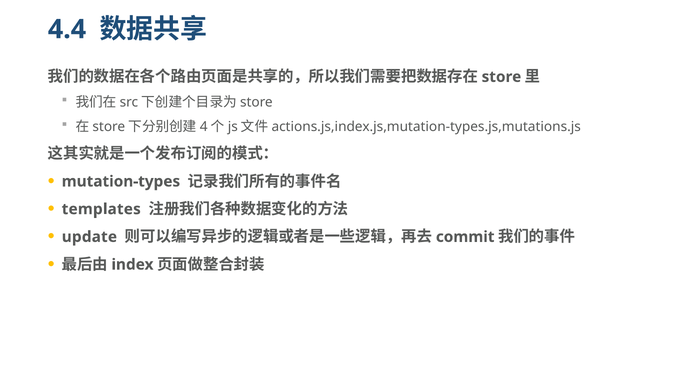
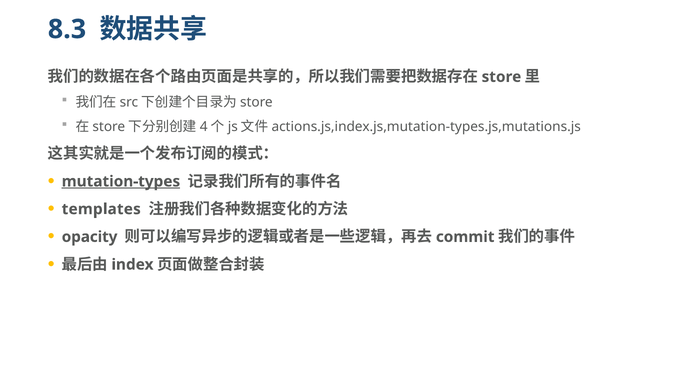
4.4: 4.4 -> 8.3 (67, 29)
mutation-types underline: none -> present (121, 181)
update: update -> opacity (90, 237)
